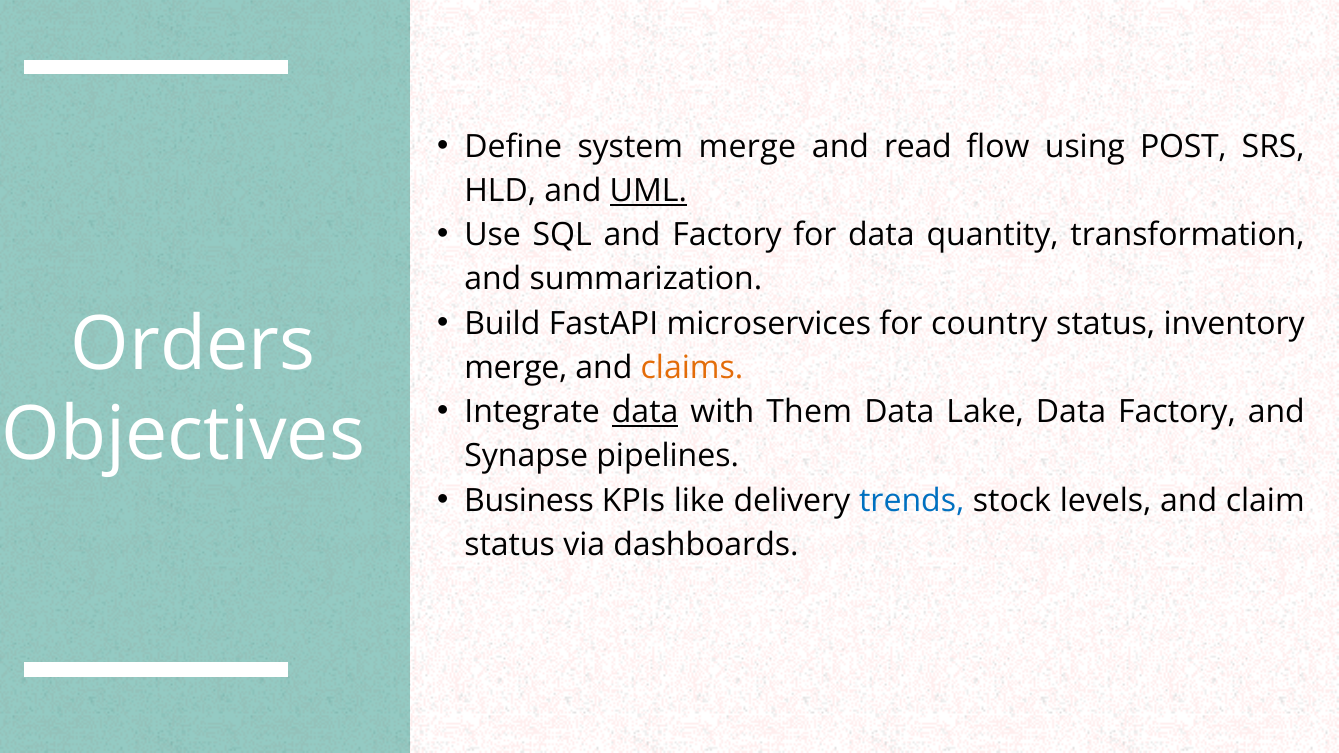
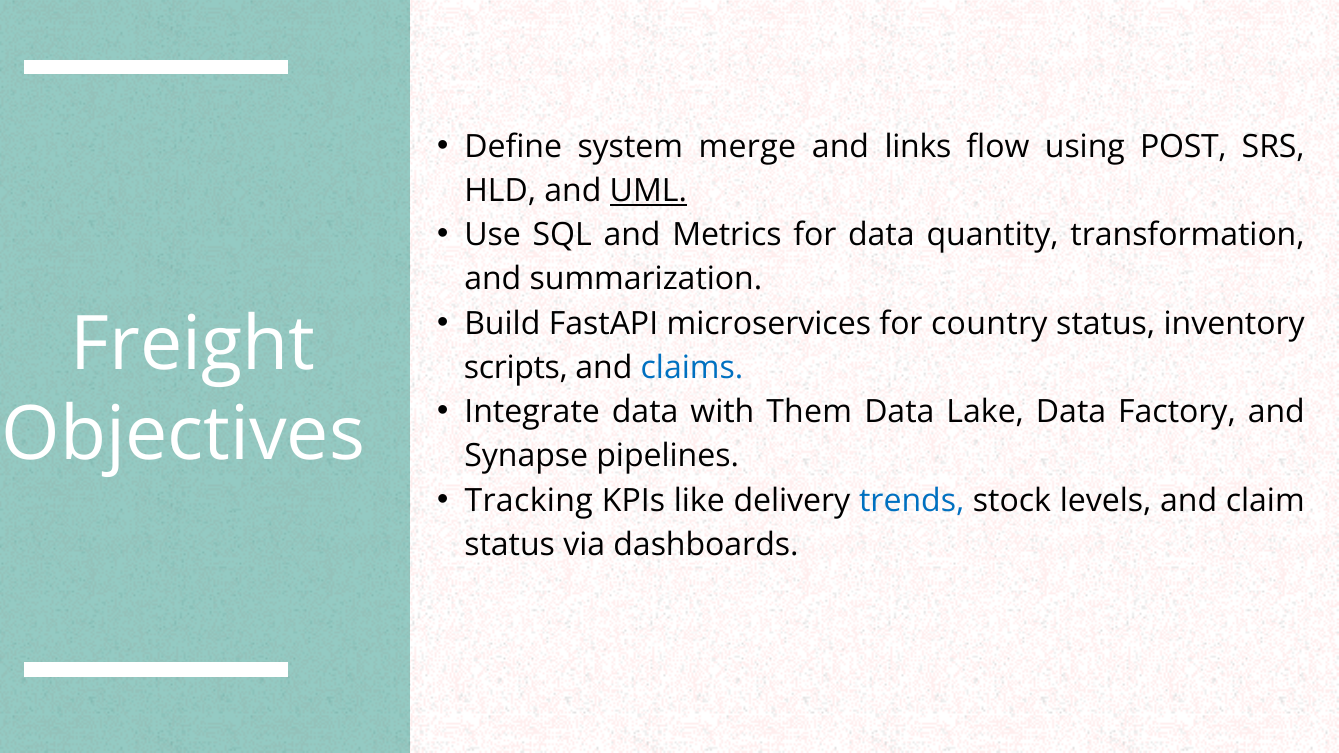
read: read -> links (918, 147)
and Factory: Factory -> Metrics (727, 235)
Orders: Orders -> Freight (193, 345)
merge: merge -> scripts (516, 368)
claims colour: orange -> blue (692, 368)
data underline: present -> none (645, 412)
Business: Business -> Tracking (529, 501)
